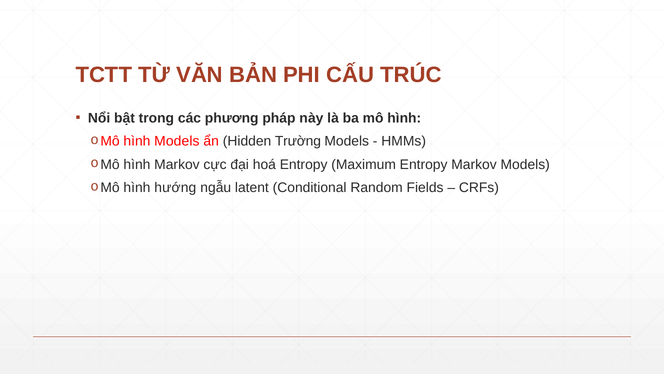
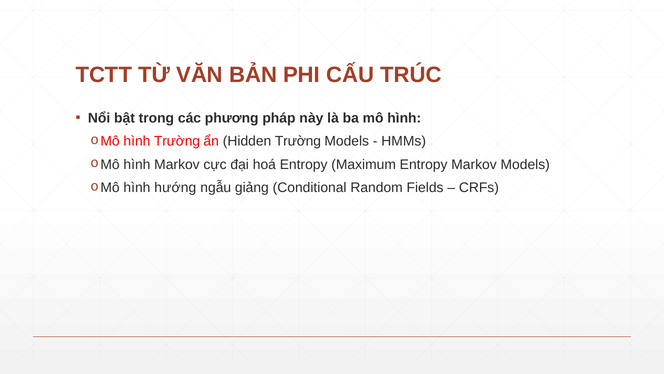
hình Models: Models -> Trường (177, 141)
latent: latent -> giảng (252, 187)
